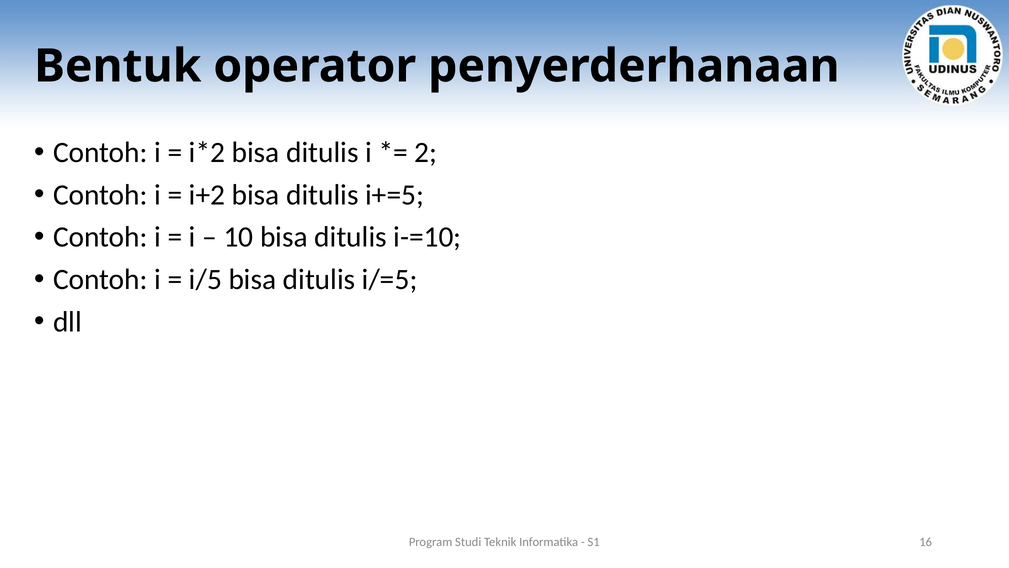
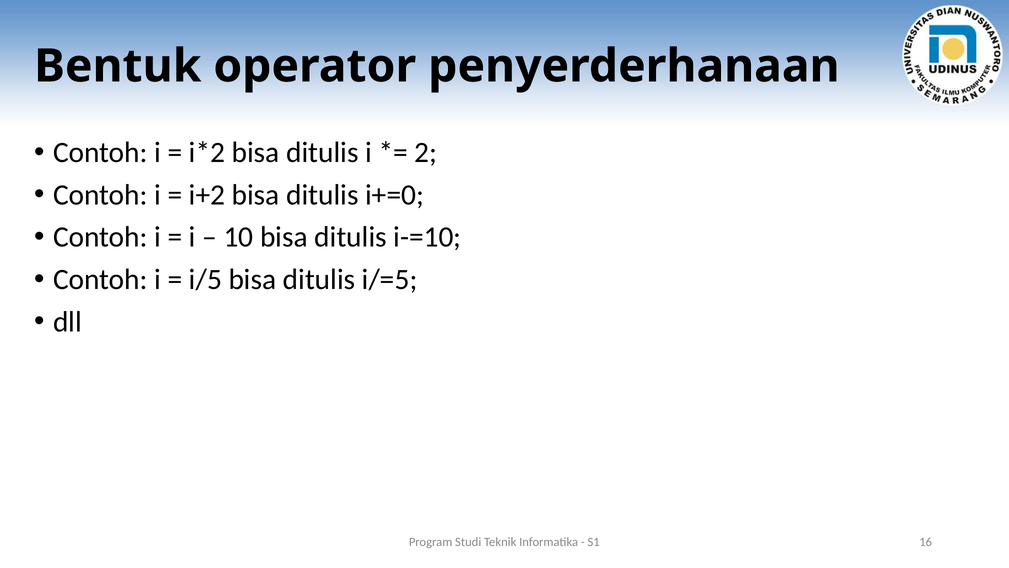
i+=5: i+=5 -> i+=0 (395, 195)
